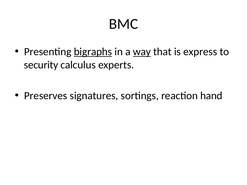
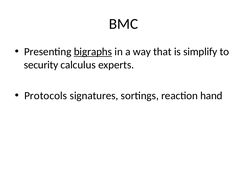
way underline: present -> none (142, 52)
express: express -> simplify (200, 52)
Preserves: Preserves -> Protocols (46, 96)
